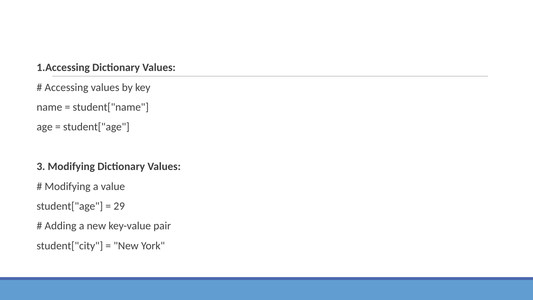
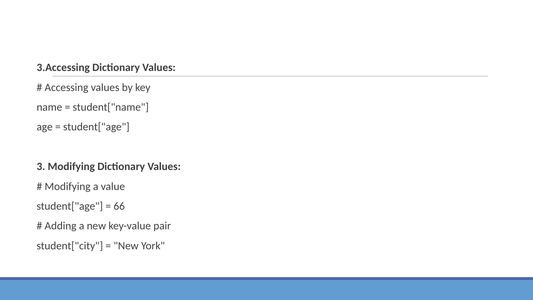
1.Accessing: 1.Accessing -> 3.Accessing (63, 68)
29: 29 -> 66 (119, 206)
